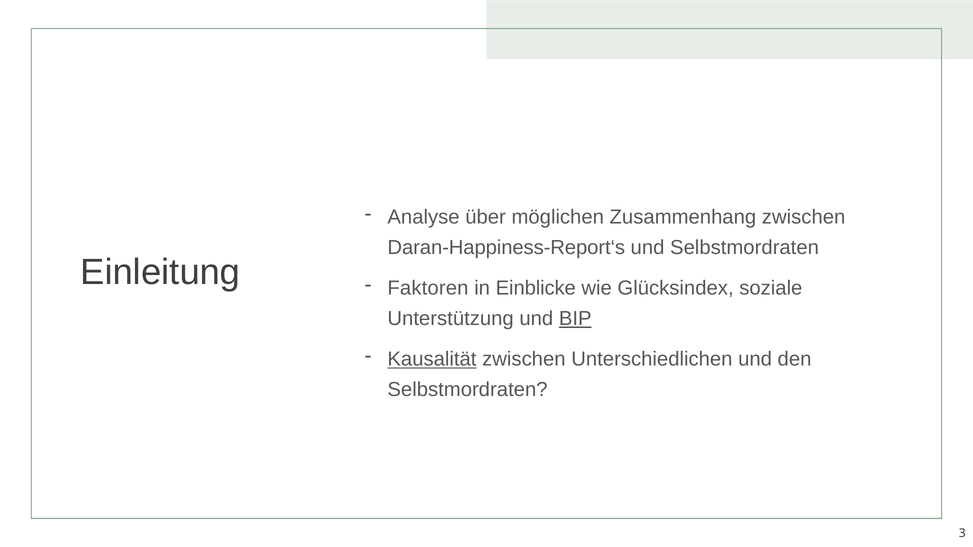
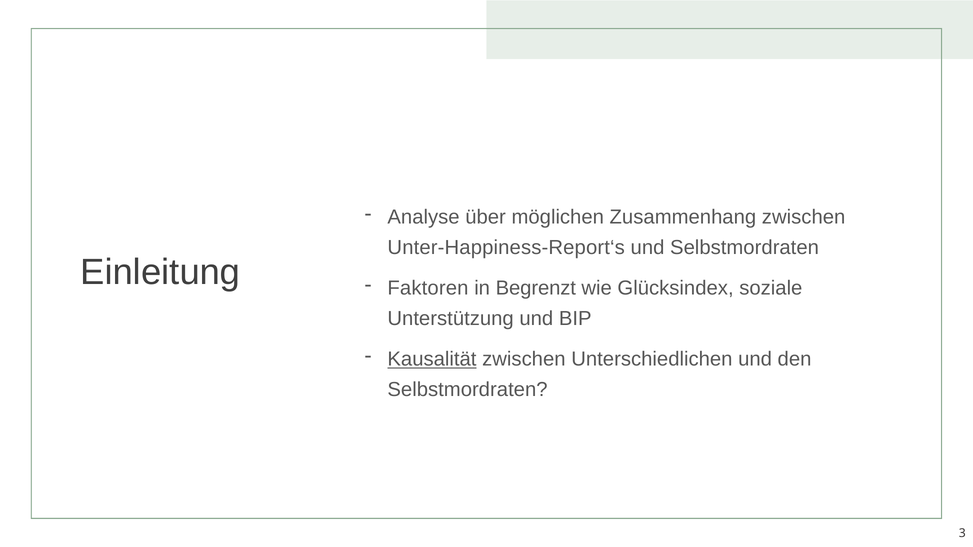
Daran-Happiness-Report‘s: Daran-Happiness-Report‘s -> Unter-Happiness-Report‘s (506, 248)
Einblicke: Einblicke -> Begrenzt (536, 288)
BIP underline: present -> none (575, 319)
